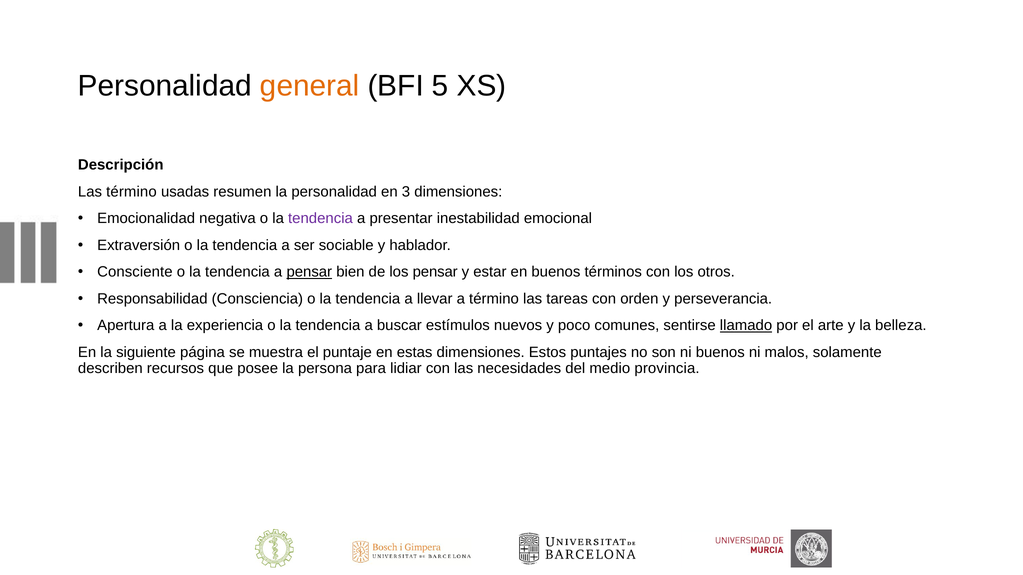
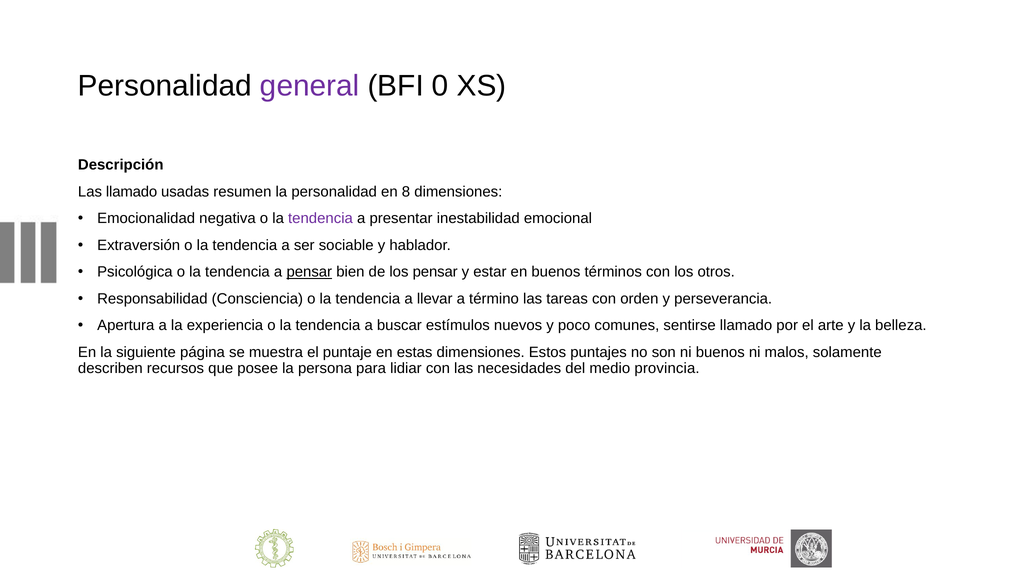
general colour: orange -> purple (310, 86)
5: 5 -> 0 (440, 86)
Las término: término -> llamado (132, 192)
3: 3 -> 8 (406, 192)
Consciente: Consciente -> Psicológica (135, 272)
llamado underline: present -> none (746, 326)
